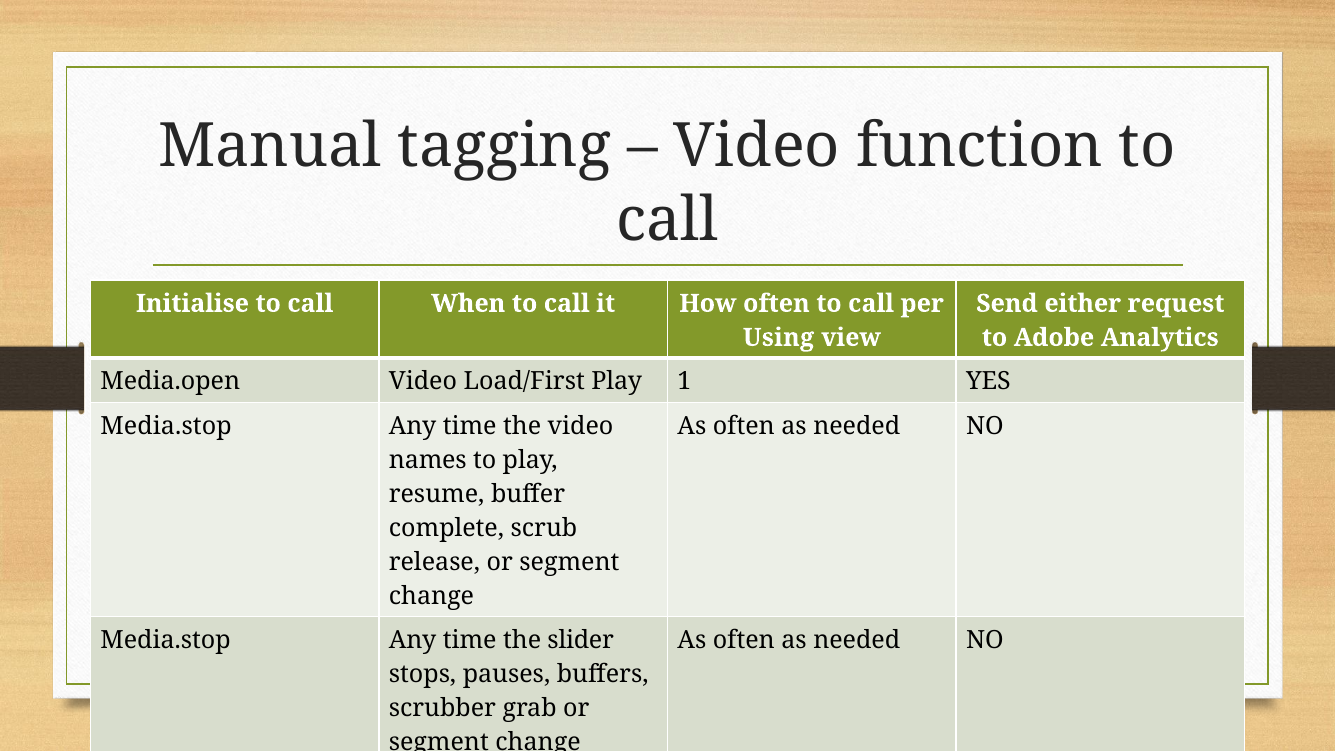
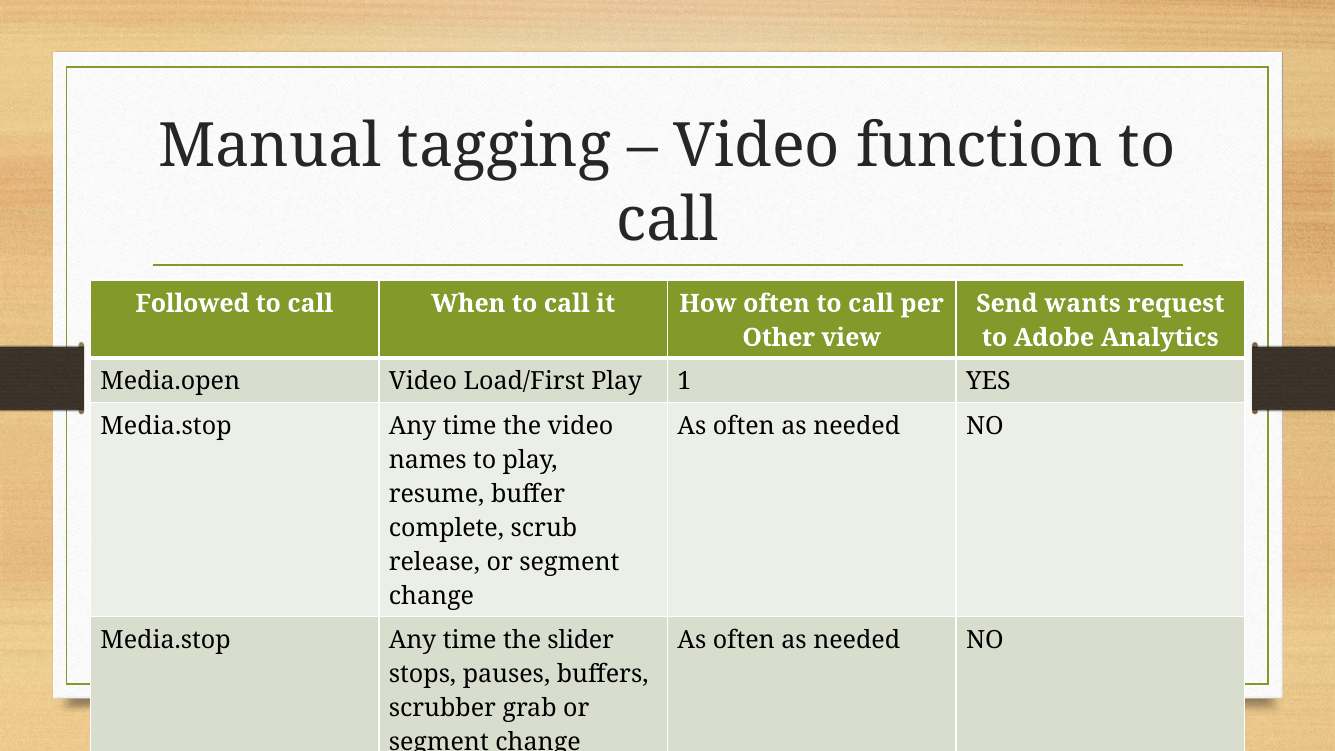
Initialise: Initialise -> Followed (193, 303)
either: either -> wants (1083, 303)
Using: Using -> Other (779, 338)
